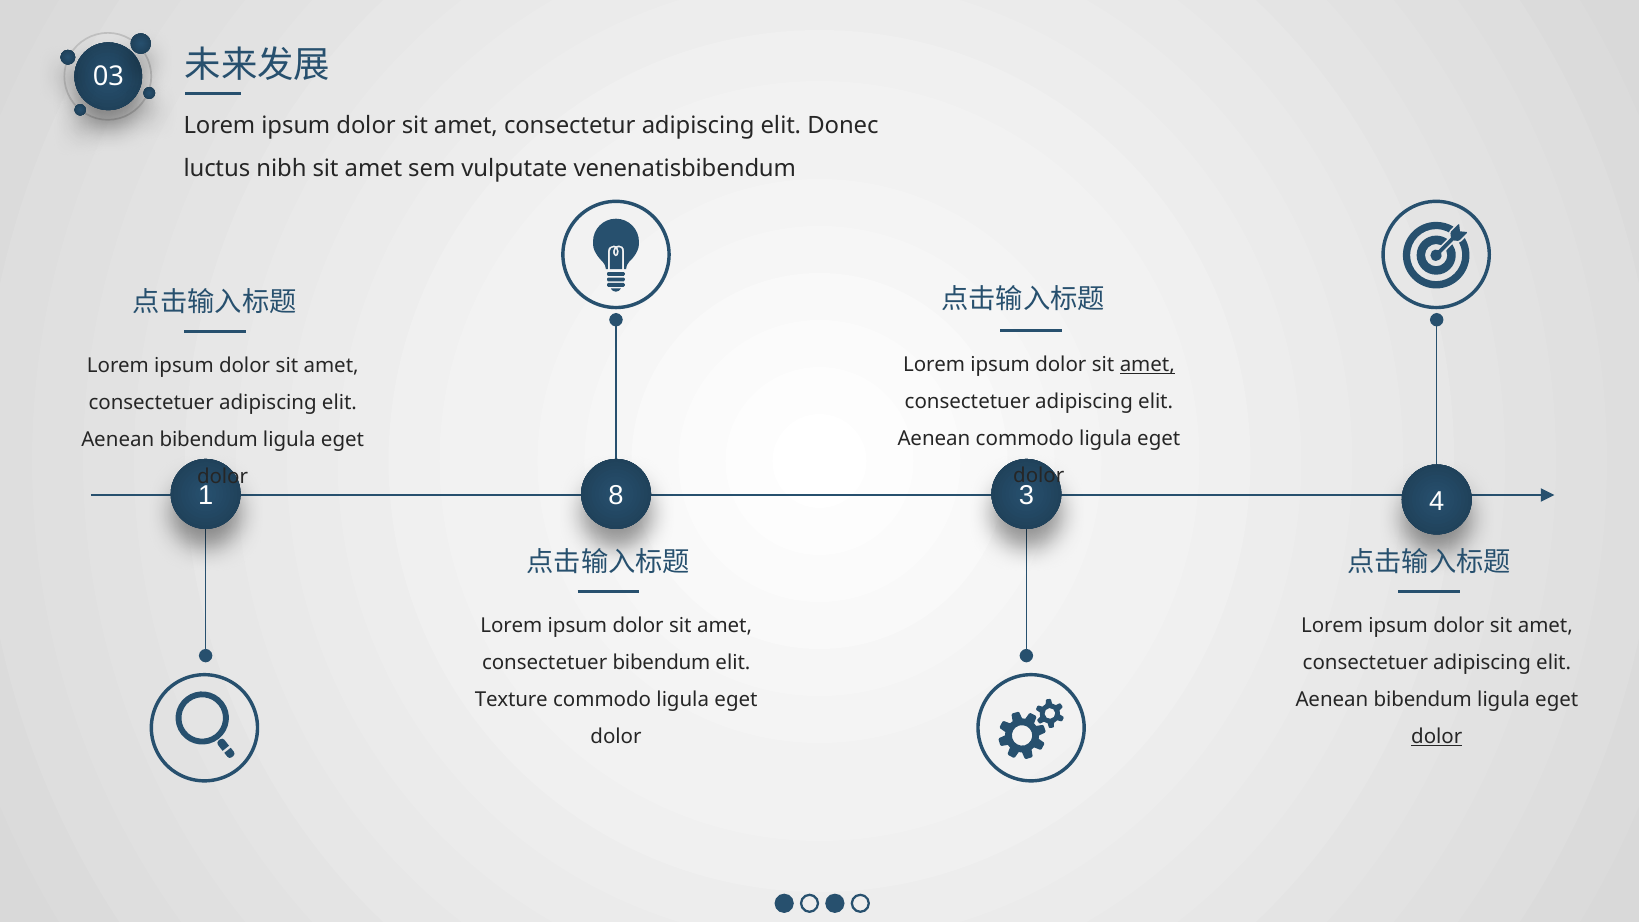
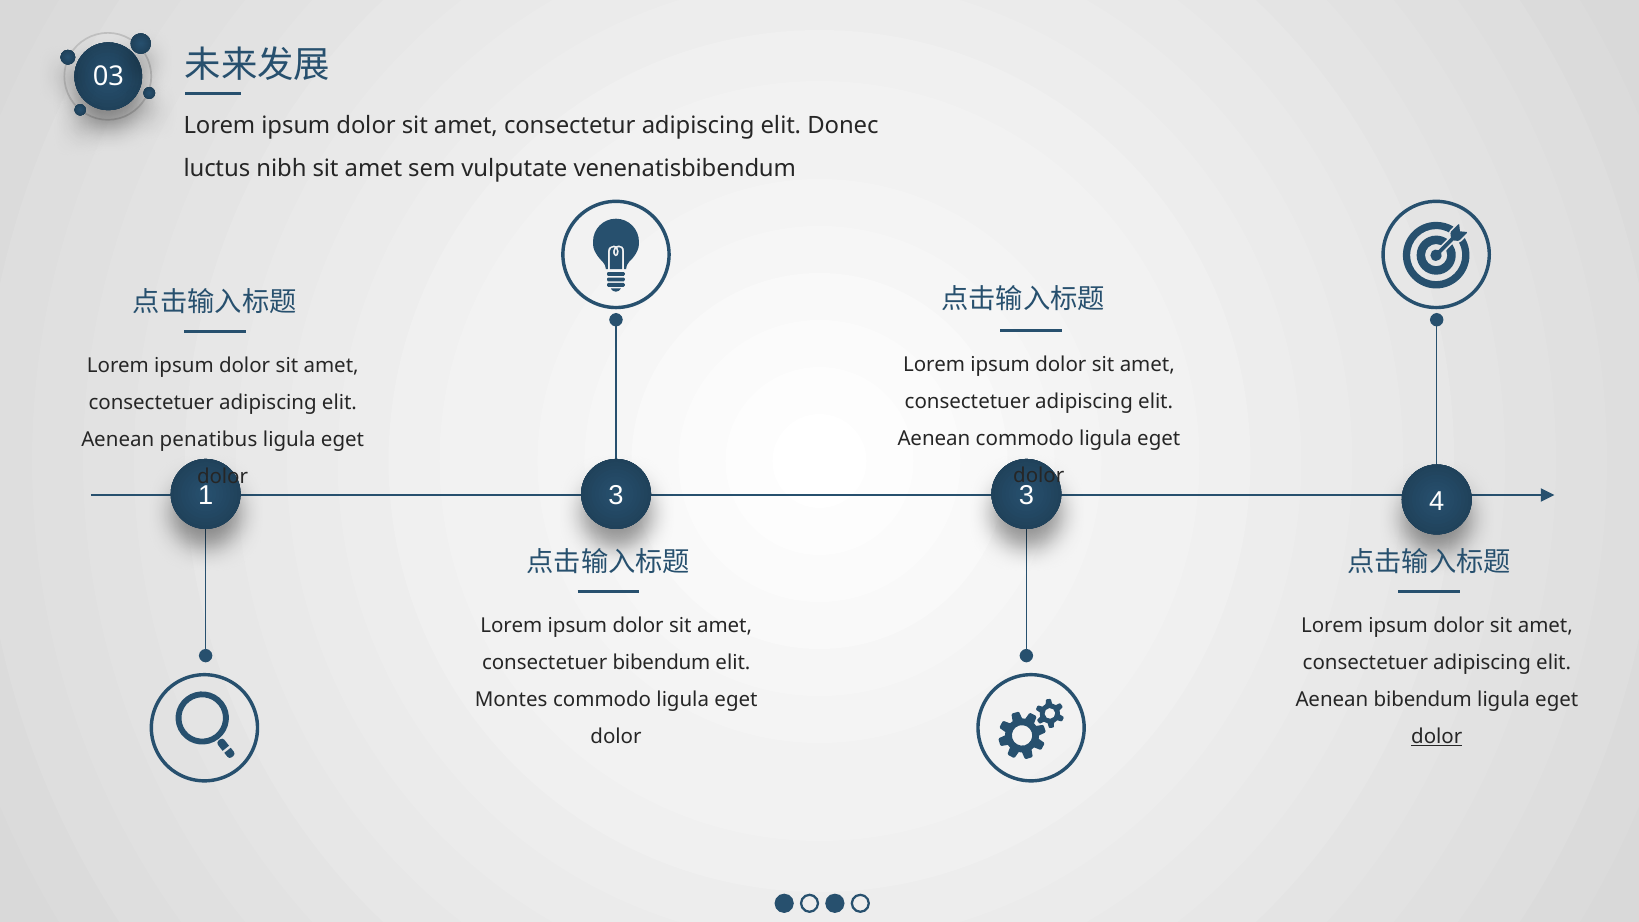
amet underline: present -> none (1147, 365)
bibendum: bibendum -> penatibus (208, 439)
1 8: 8 -> 3 (616, 496)
Texture: Texture -> Montes (511, 699)
